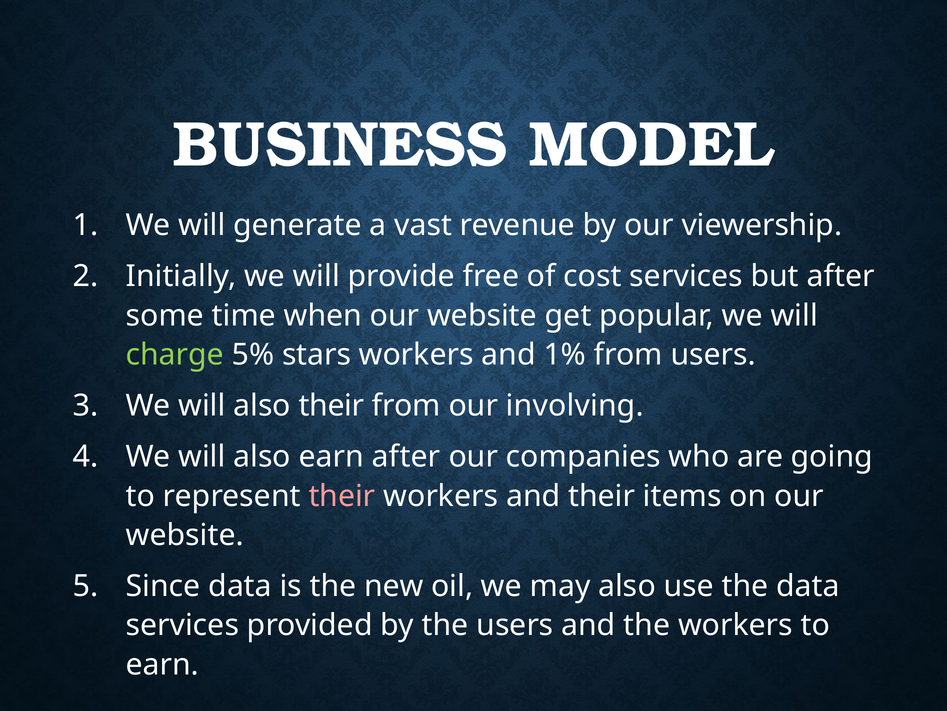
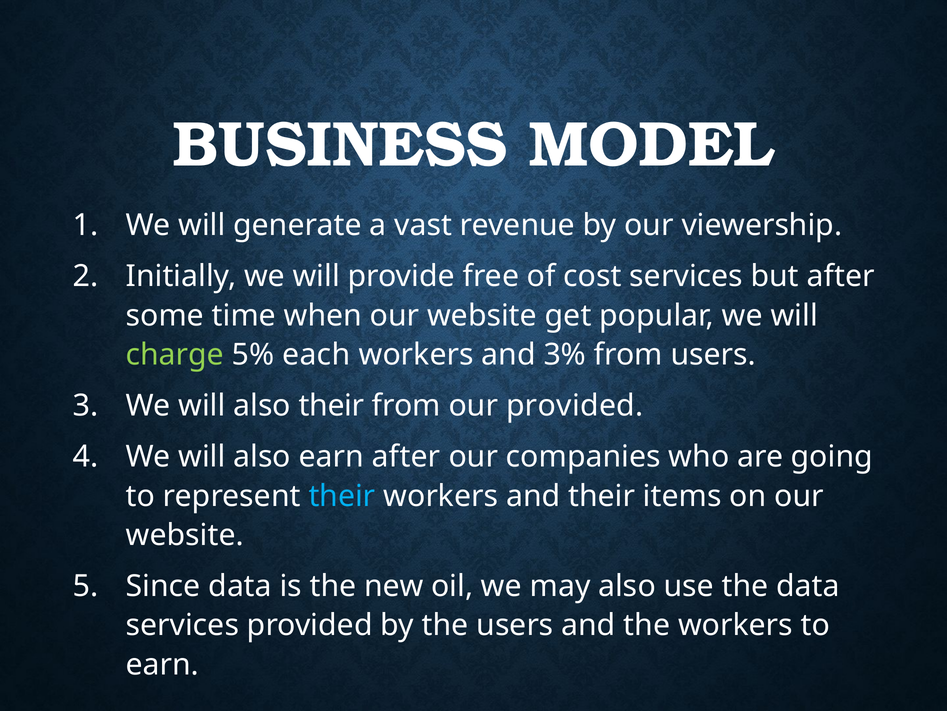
stars: stars -> each (316, 354)
1%: 1% -> 3% (565, 354)
our involving: involving -> provided (575, 405)
their colour: pink -> light blue (342, 496)
